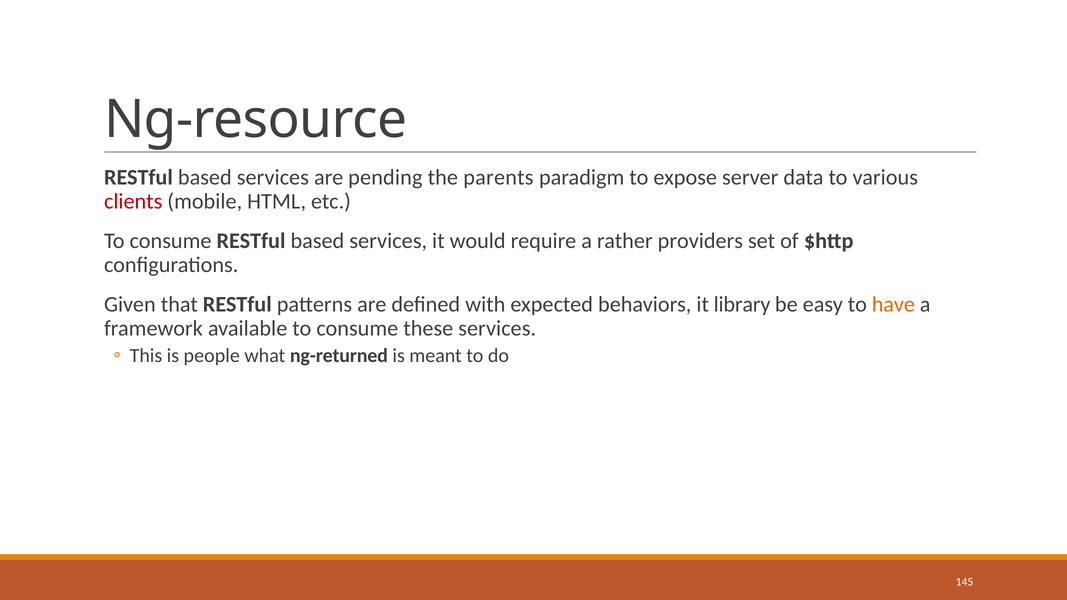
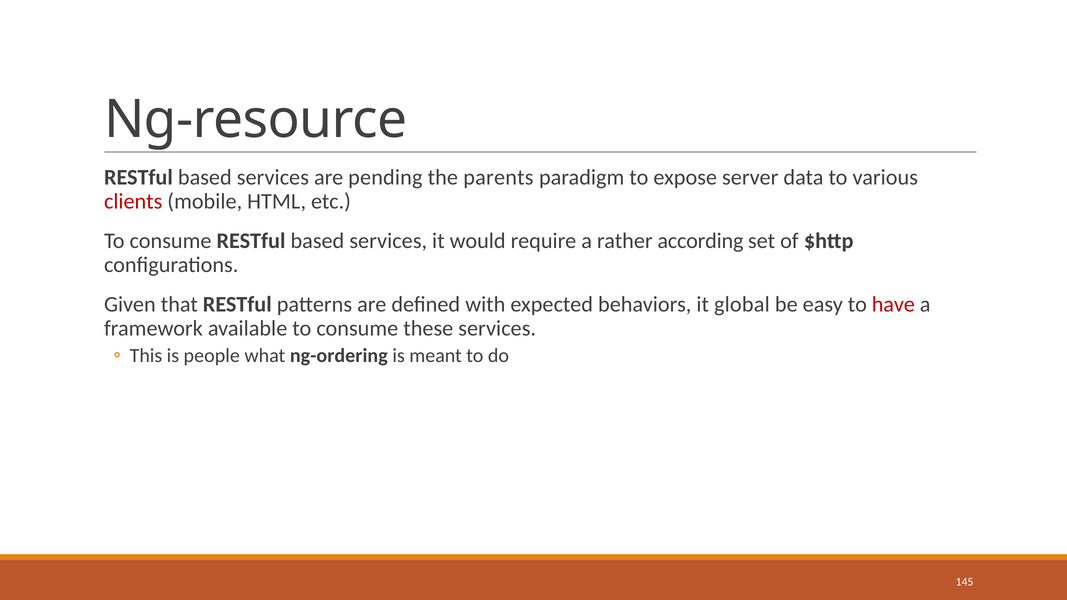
providers: providers -> according (700, 241)
library: library -> global (742, 305)
have colour: orange -> red (893, 305)
ng-returned: ng-returned -> ng-ordering (339, 356)
